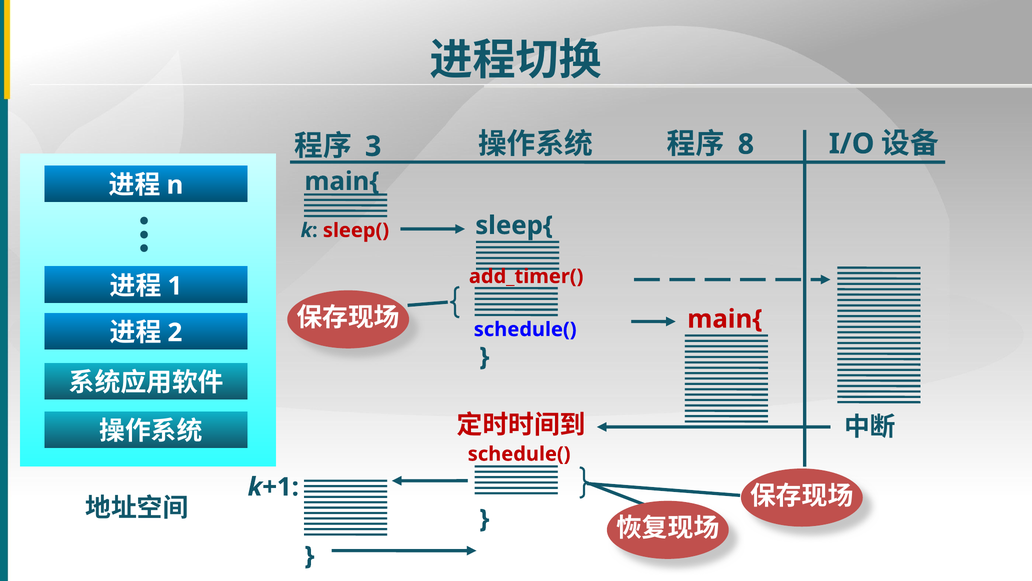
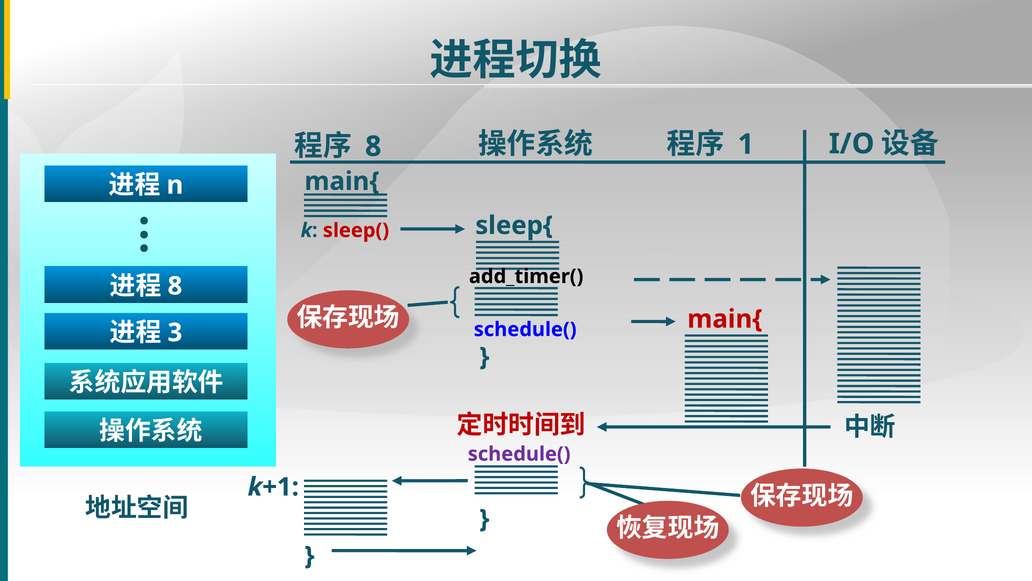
3: 3 -> 8 (373, 146)
8: 8 -> 1 (746, 144)
add_timer( colour: red -> black (526, 276)
1: 1 -> 8 (175, 286)
2: 2 -> 3 (175, 332)
schedule( colour: red -> purple (519, 454)
